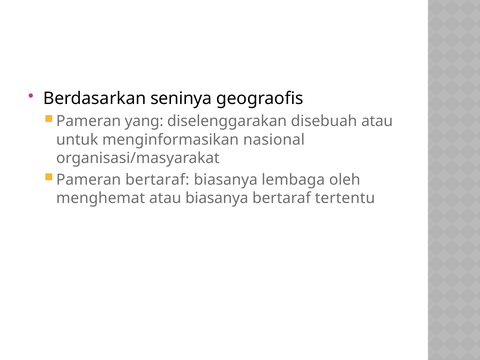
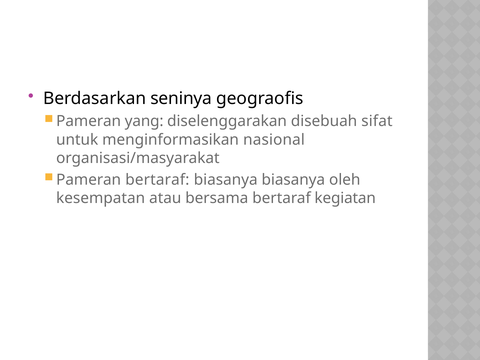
disebuah atau: atau -> sifat (377, 121)
biasanya lembaga: lembaga -> biasanya (293, 180)
menghemat: menghemat -> kesempatan (101, 198)
atau biasanya: biasanya -> bersama (217, 198)
tertentu: tertentu -> kegiatan (345, 198)
